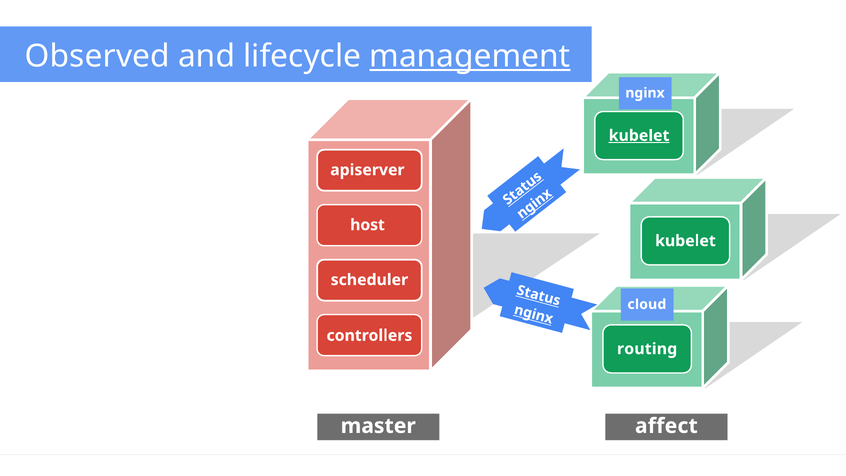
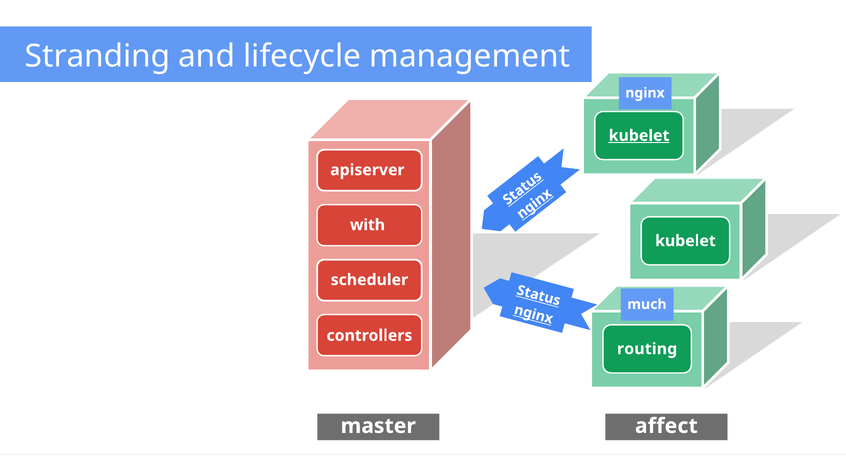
Observed: Observed -> Stranding (97, 56)
management underline: present -> none (470, 56)
host: host -> with (367, 225)
cloud: cloud -> much (647, 304)
